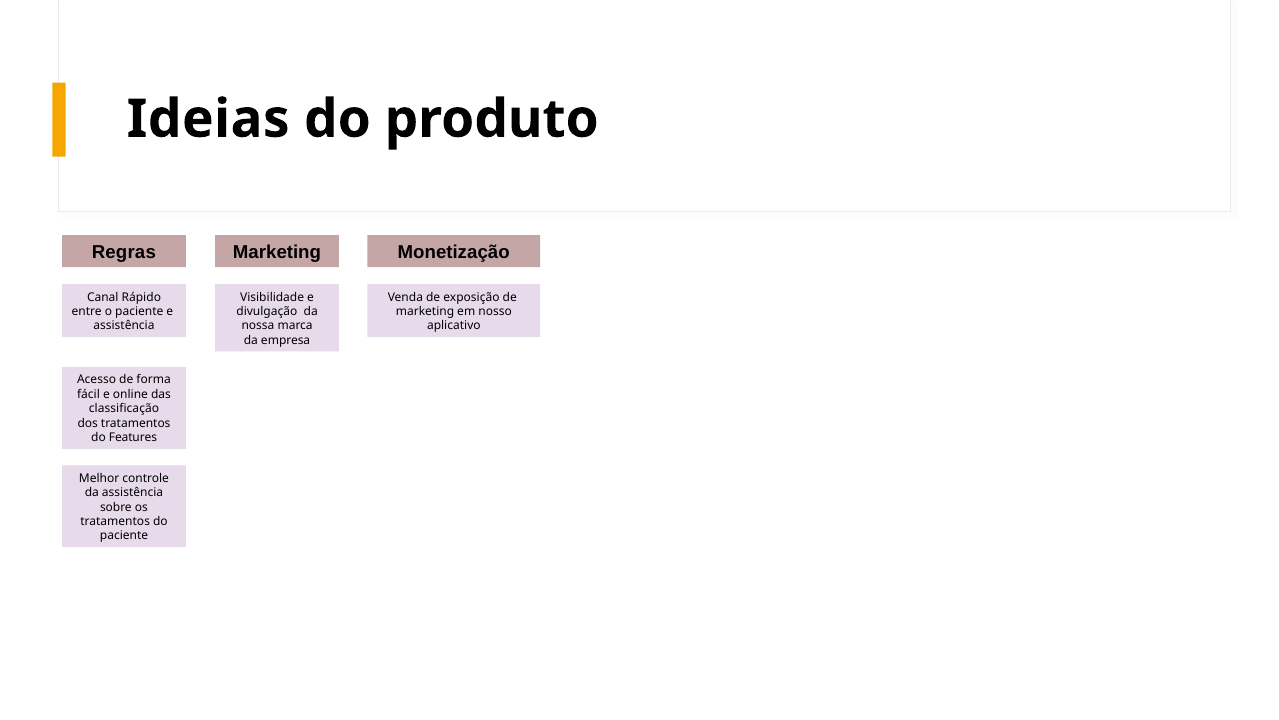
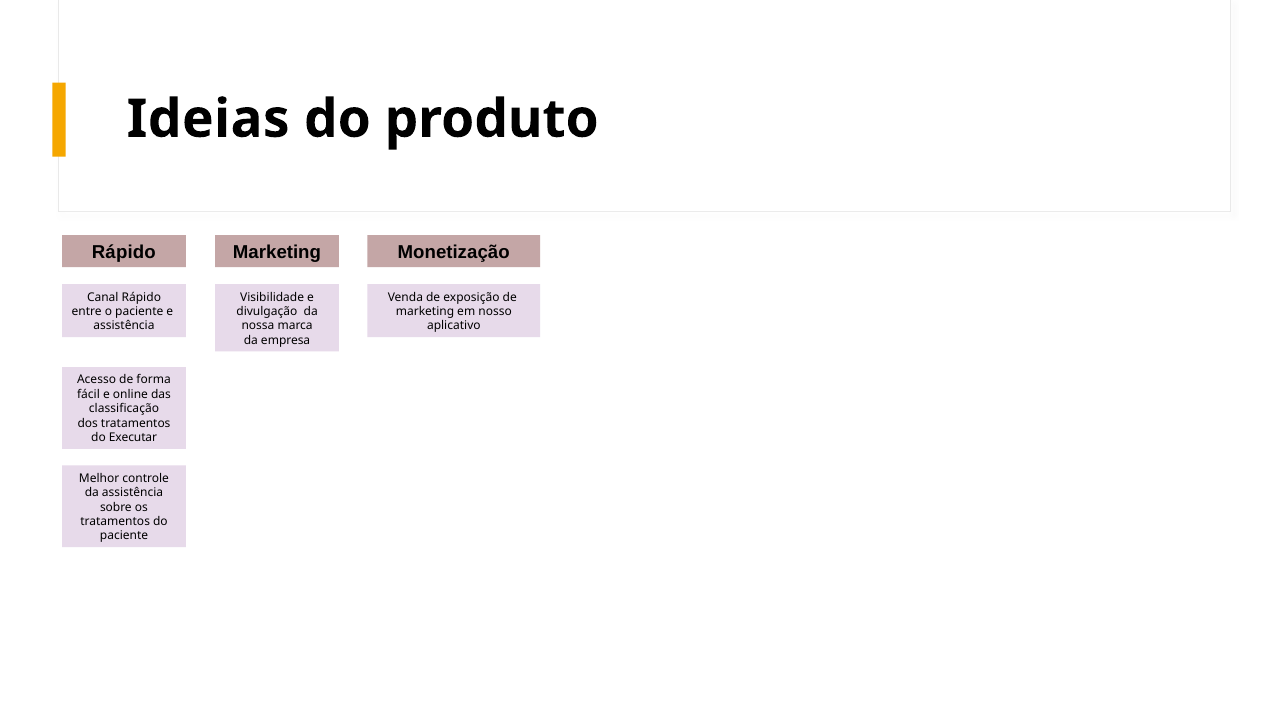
Regras: Regras -> Rápido (124, 252)
Features: Features -> Executar (133, 437)
